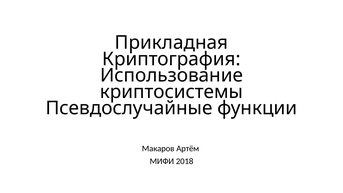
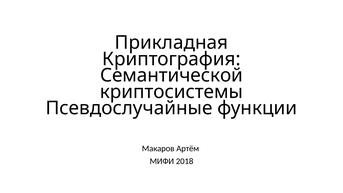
Использование: Использование -> Семантической (172, 75)
